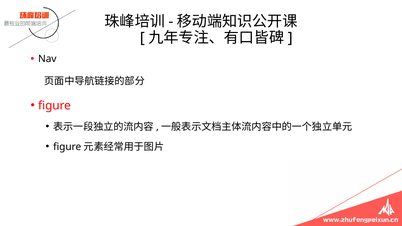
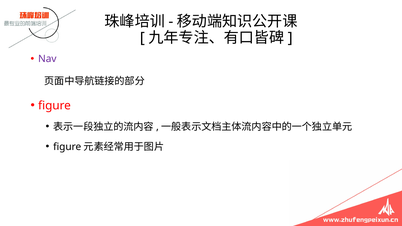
Nav colour: black -> purple (47, 59)
